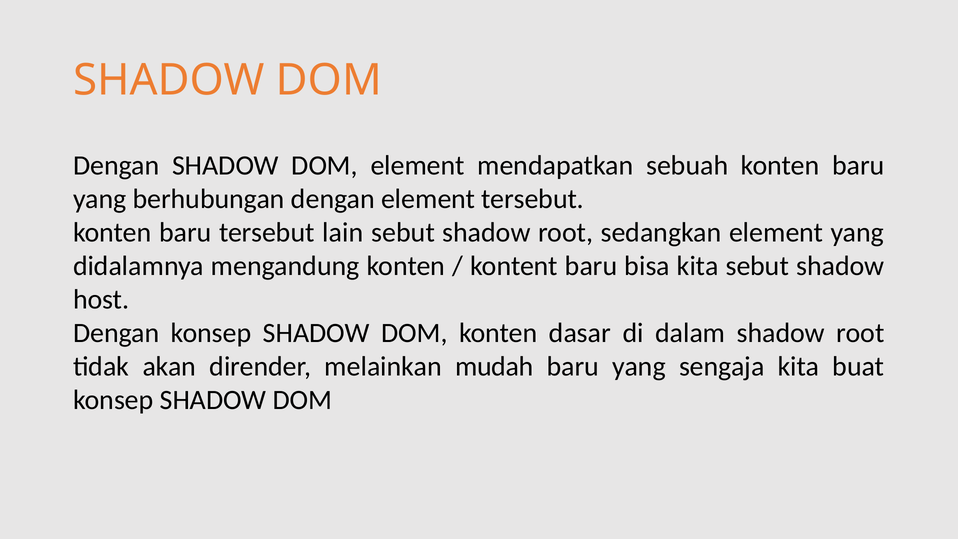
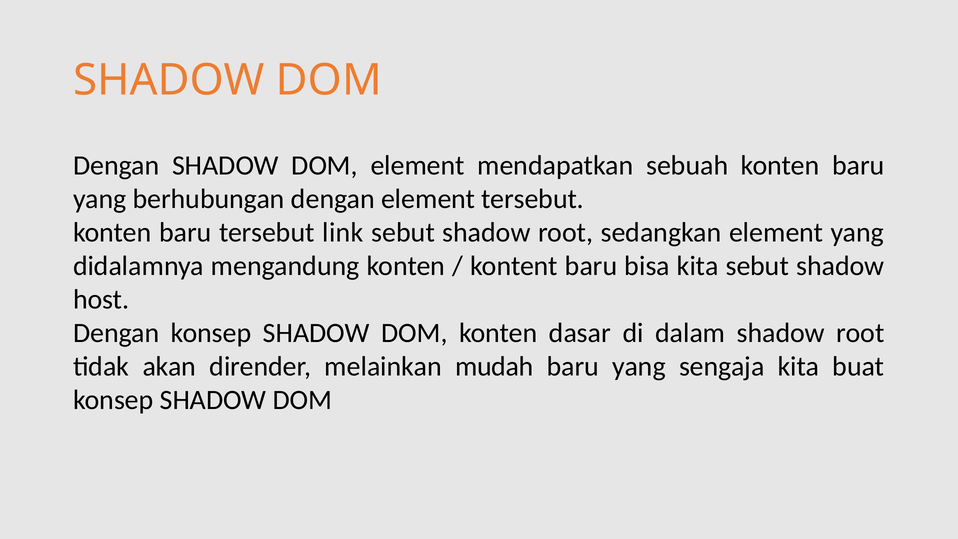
lain: lain -> link (343, 233)
